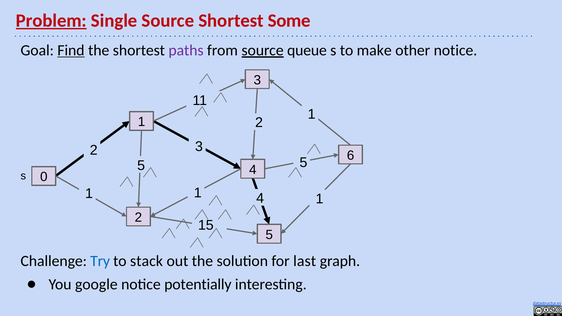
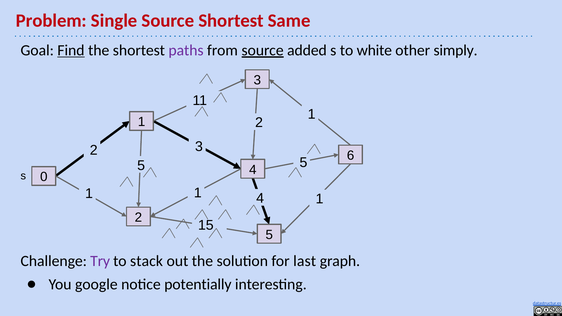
Problem underline: present -> none (51, 21)
Some: Some -> Same (289, 21)
queue: queue -> added (307, 50)
make: make -> white (374, 50)
other notice: notice -> simply (456, 50)
Try colour: blue -> purple (100, 261)
